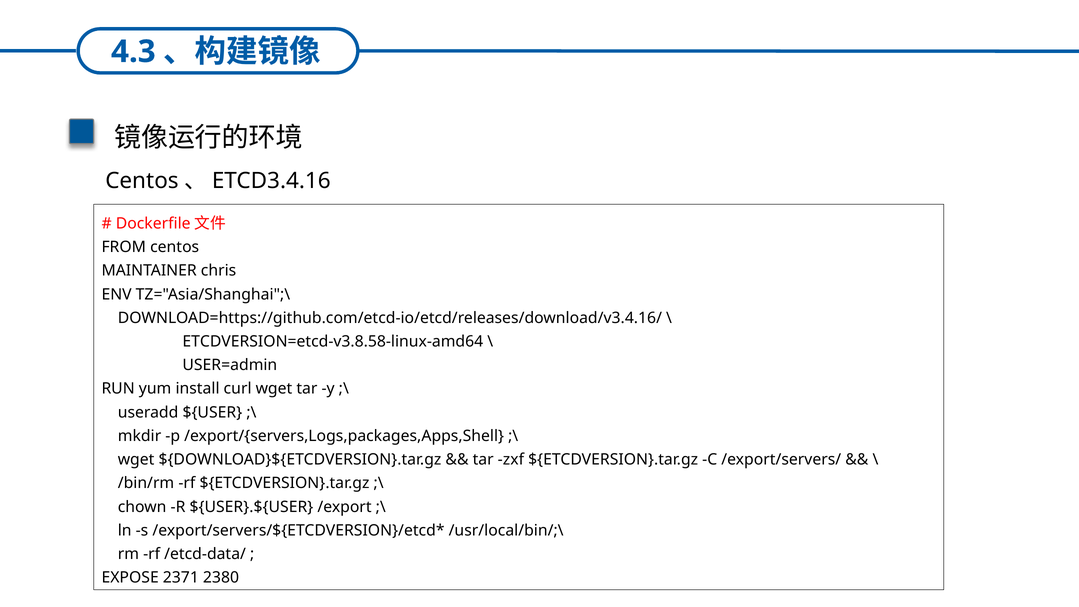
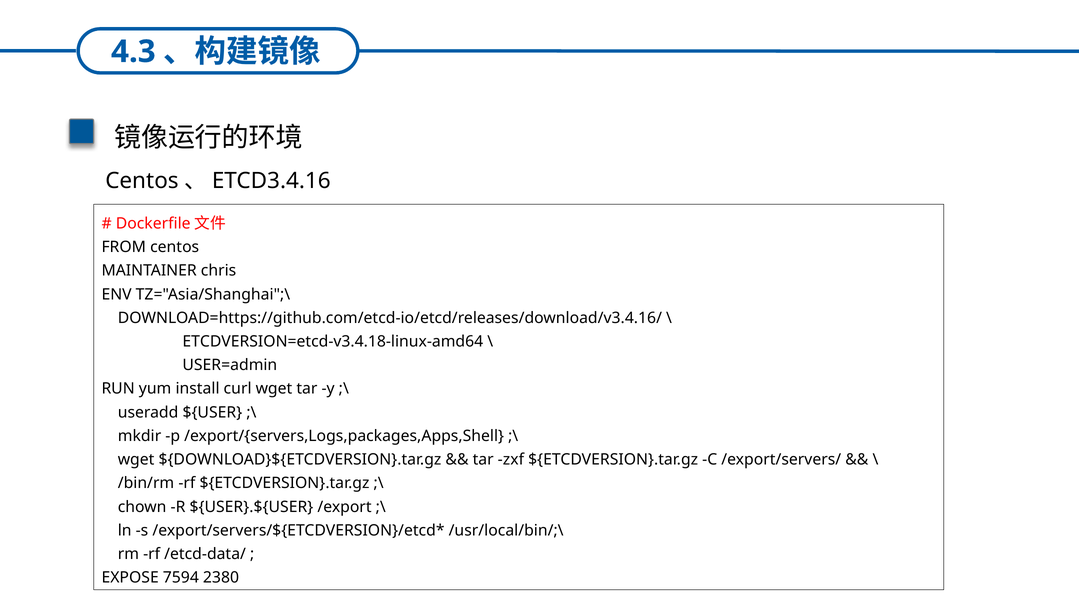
ETCDVERSION=etcd-v3.8.58-linux-amd64: ETCDVERSION=etcd-v3.8.58-linux-amd64 -> ETCDVERSION=etcd-v3.4.18-linux-amd64 (333, 342)
2371: 2371 -> 7594 (181, 578)
